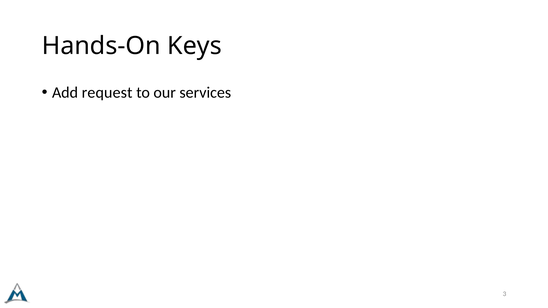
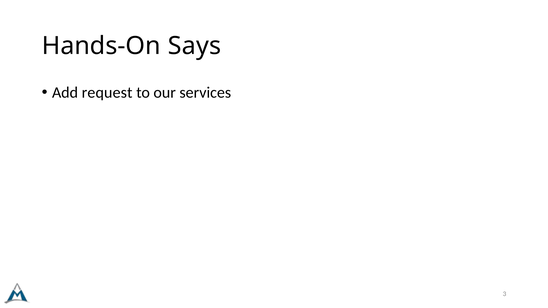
Keys: Keys -> Says (194, 46)
